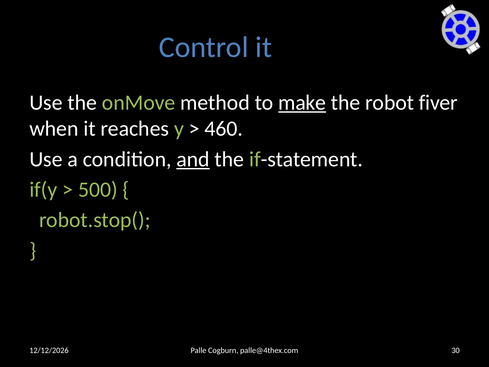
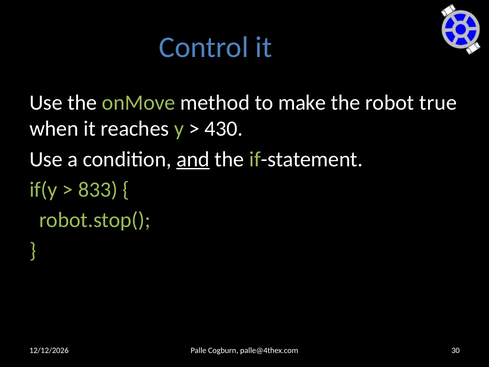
make underline: present -> none (302, 103)
fiver: fiver -> true (438, 103)
460: 460 -> 430 (224, 129)
500: 500 -> 833 (98, 190)
